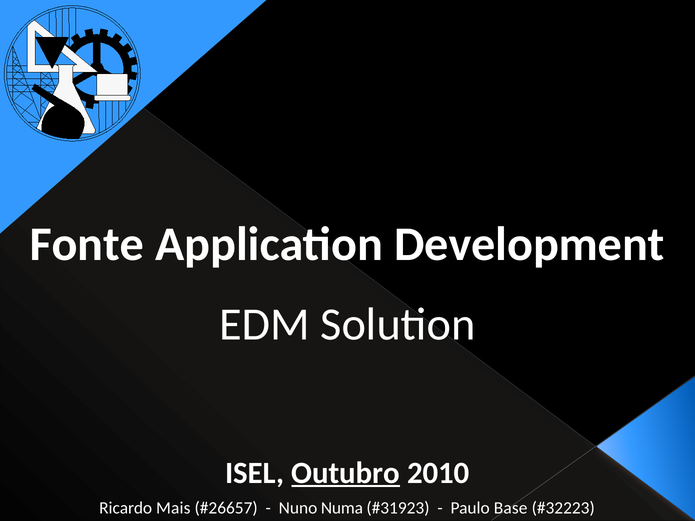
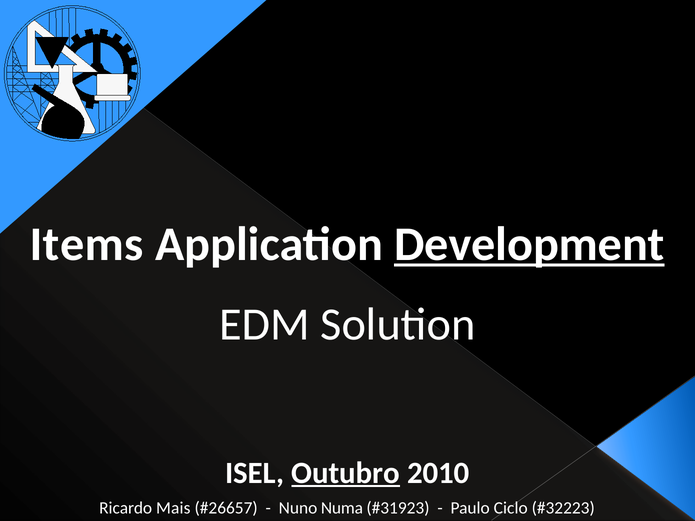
Fonte: Fonte -> Items (87, 244)
Development underline: none -> present (529, 244)
Base: Base -> Ciclo (511, 508)
